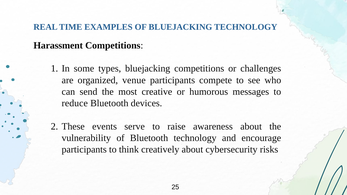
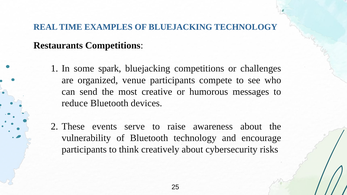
Harassment: Harassment -> Restaurants (58, 45)
types: types -> spark (110, 69)
